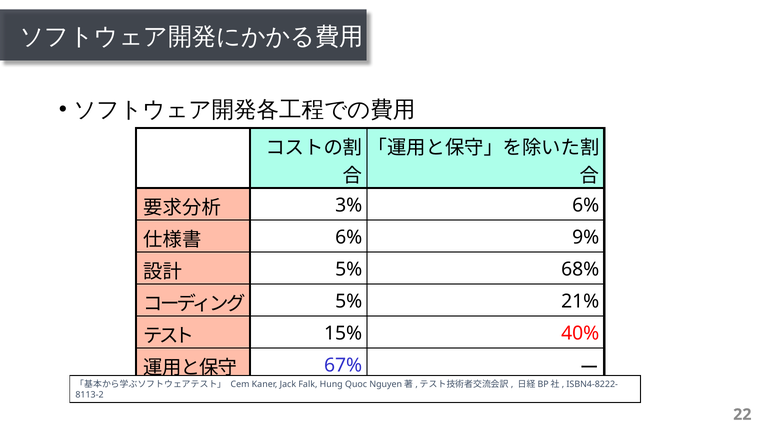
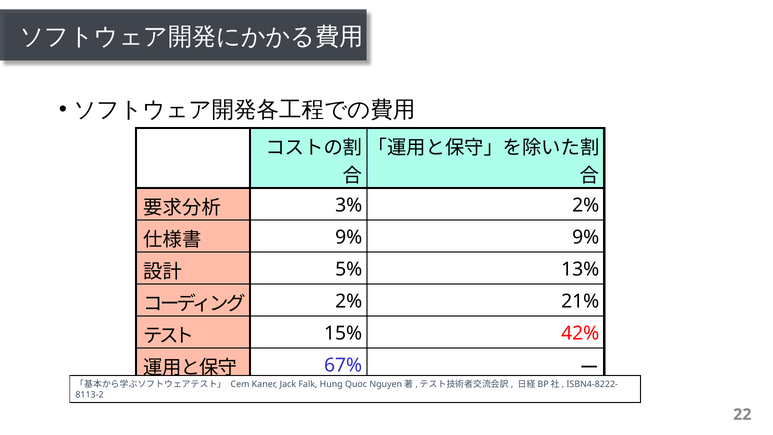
3% 6%: 6% -> 2% (586, 205)
6%: 6% -> 9% (349, 237)
68%: 68% -> 13% (580, 269)
5%: 5% -> 2% (349, 301)
40%: 40% -> 42% (580, 333)
